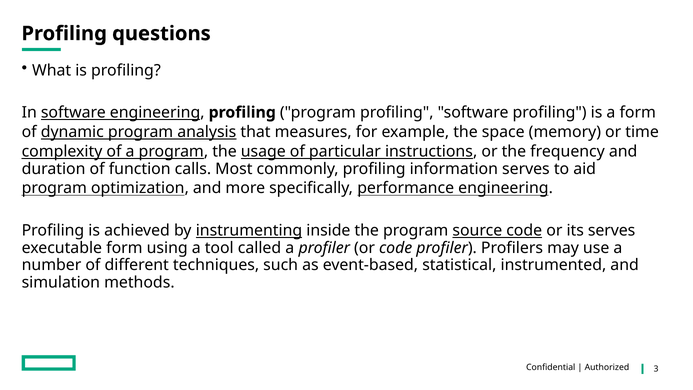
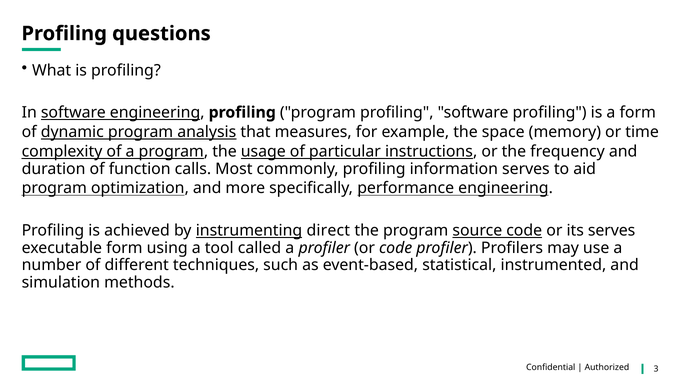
inside: inside -> direct (328, 230)
